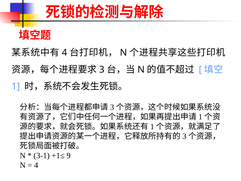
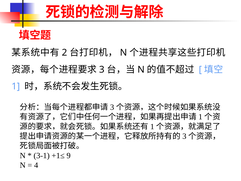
4: 4 -> 2 (64, 53)
